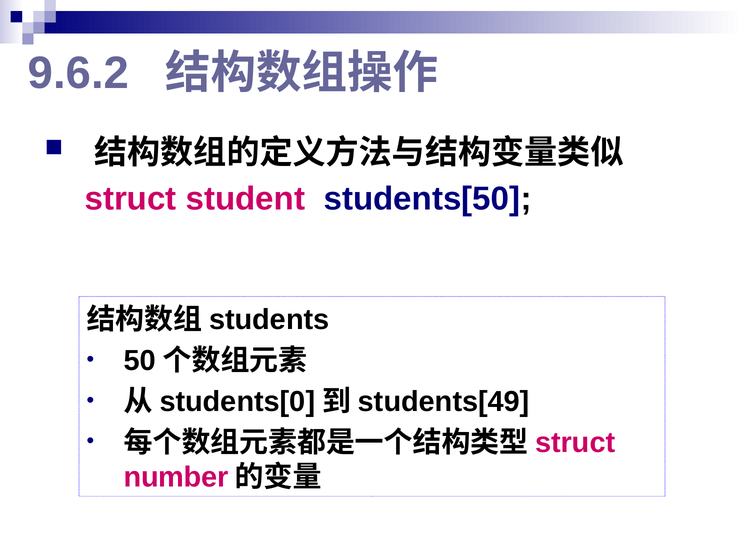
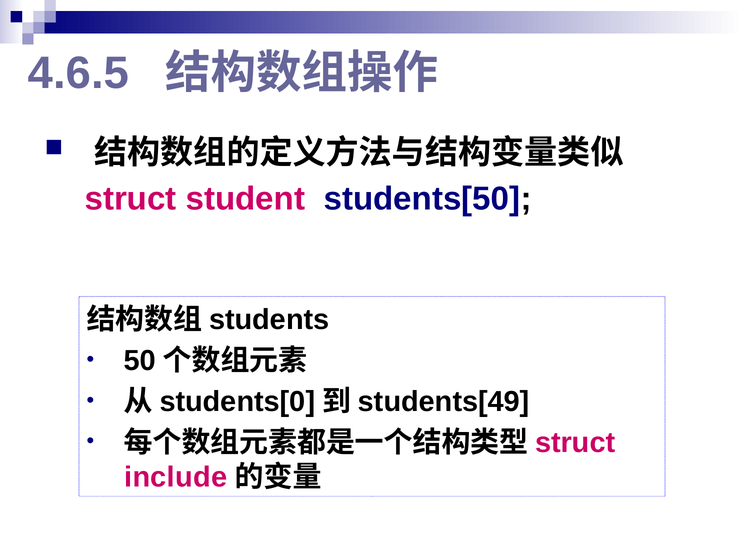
9.6.2: 9.6.2 -> 4.6.5 (78, 73)
number: number -> include (176, 477)
